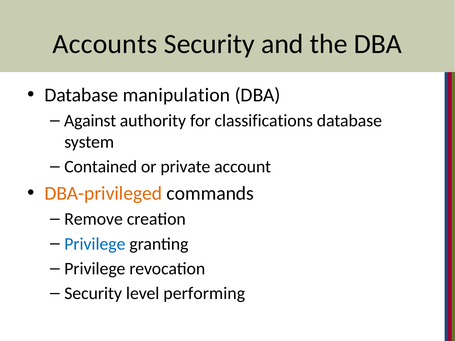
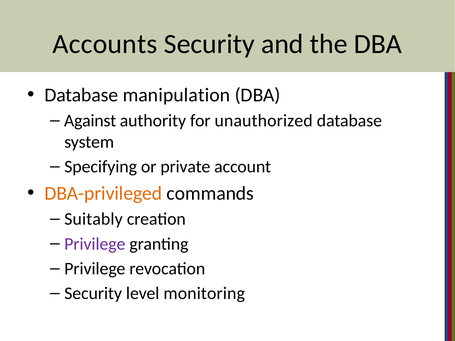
classifications: classifications -> unauthorized (264, 121)
Contained: Contained -> Specifying (101, 167)
Remove: Remove -> Suitably (93, 219)
Privilege colour: blue -> purple (95, 244)
performing: performing -> monitoring (204, 294)
